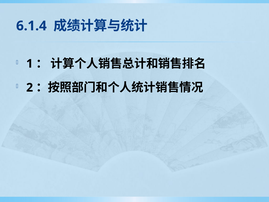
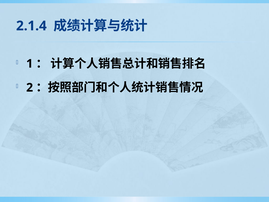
6.1.4: 6.1.4 -> 2.1.4 (31, 26)
